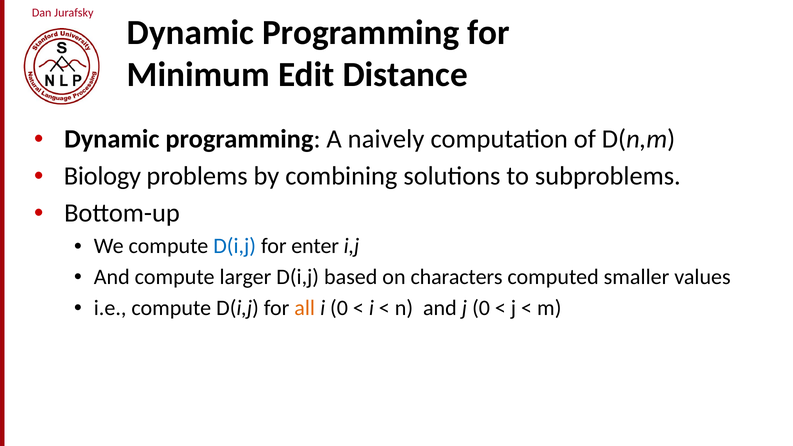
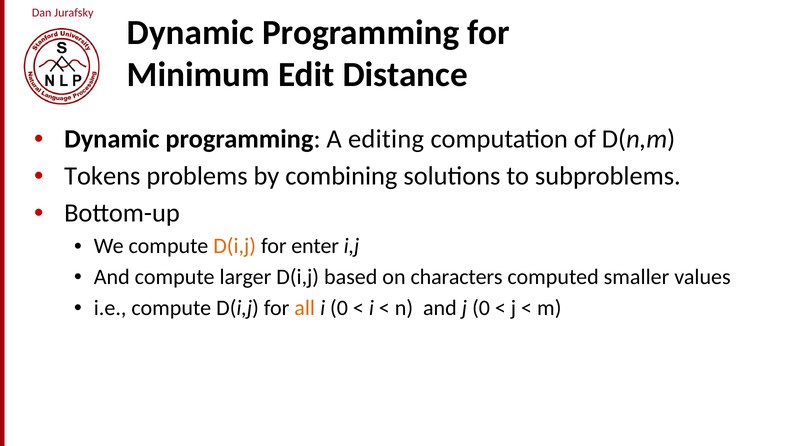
naively: naively -> editing (386, 139)
Biology: Biology -> Tokens (102, 176)
D(i,j colour: blue -> orange (235, 246)
